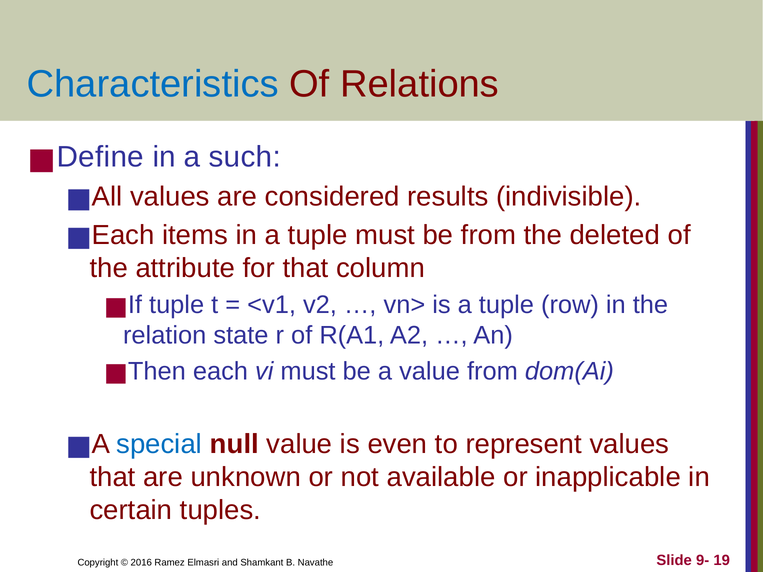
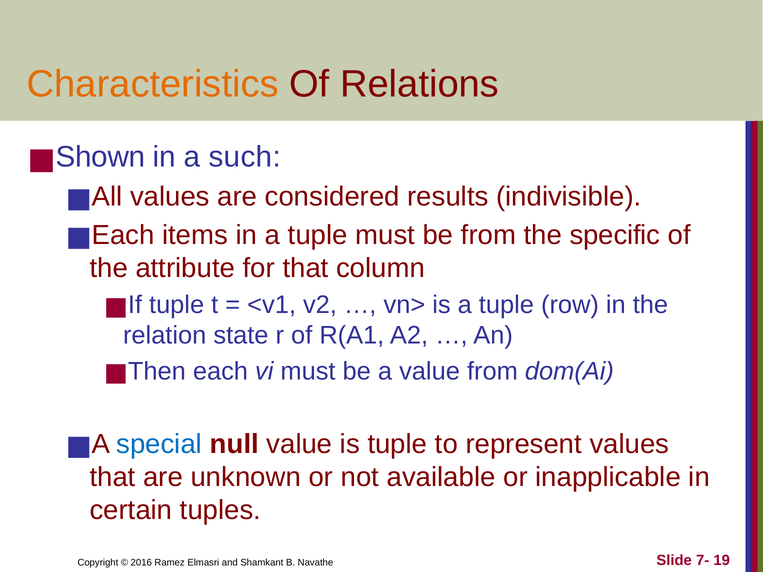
Characteristics colour: blue -> orange (153, 84)
Define: Define -> Shown (101, 157)
deleted: deleted -> specific (615, 235)
is even: even -> tuple (397, 444)
9-: 9- -> 7- (703, 561)
